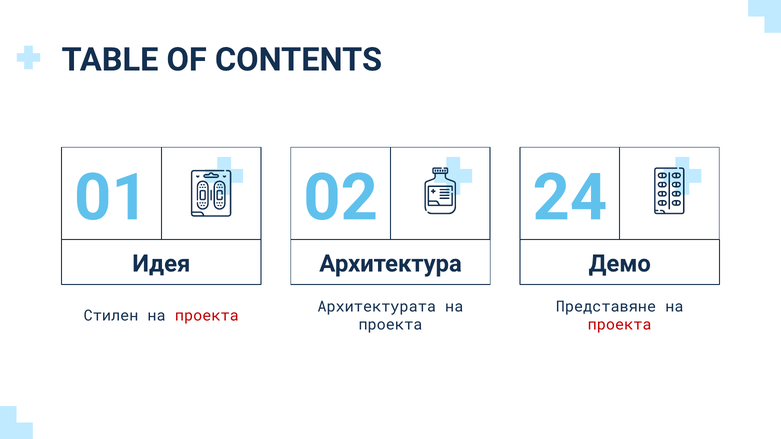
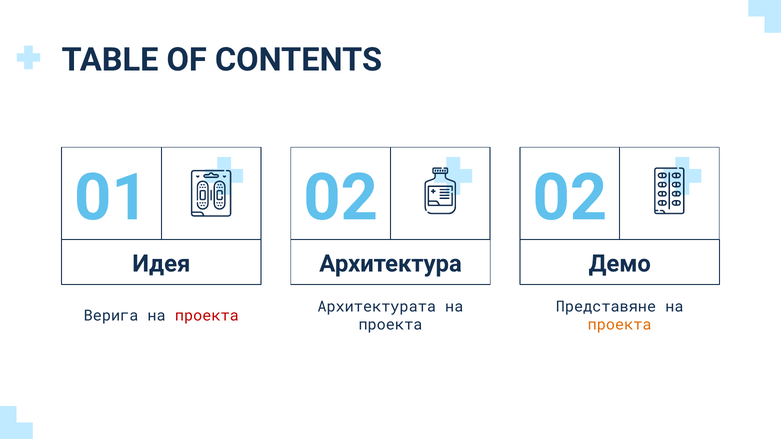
02 24: 24 -> 02 (570, 198)
Стилен: Стилен -> Верига (111, 316)
проекта colour: red -> orange (620, 325)
